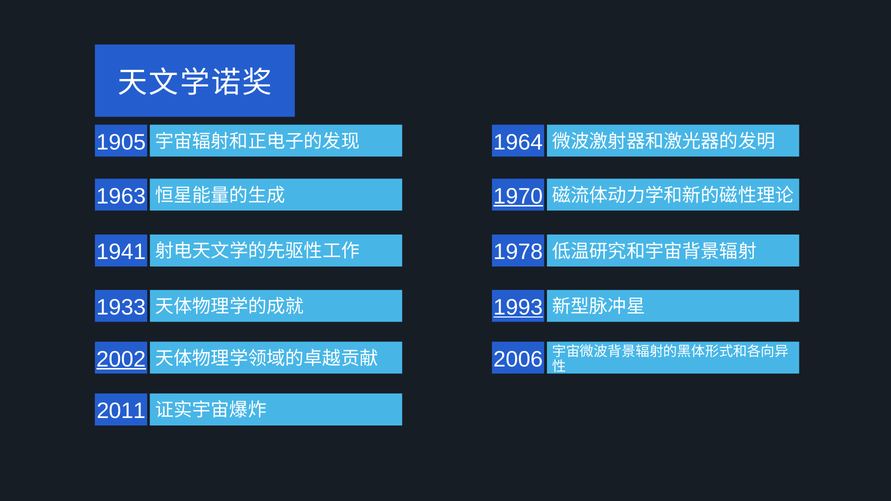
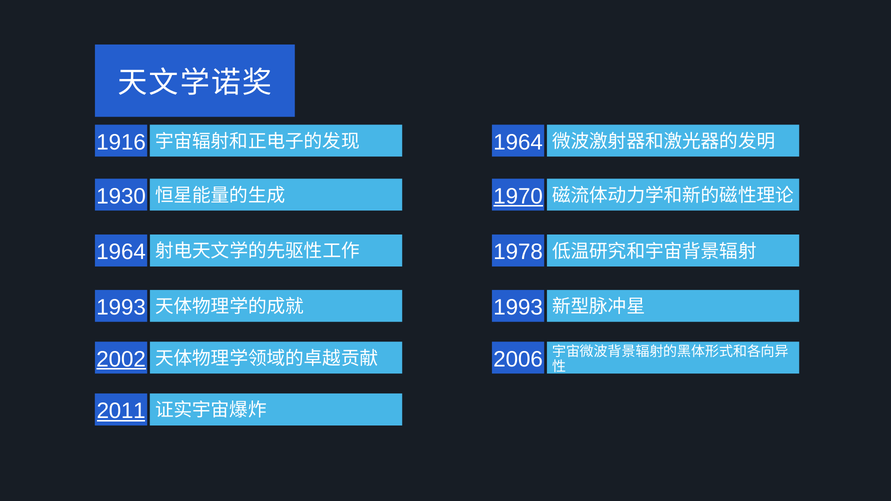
1905: 1905 -> 1916 (121, 142)
1963: 1963 -> 1930 (121, 196)
1941: 1941 -> 1964 (121, 252)
1933: 1933 -> 1993 (121, 308)
1993 underline: present -> none (518, 308)
2011 underline: none -> present (121, 411)
